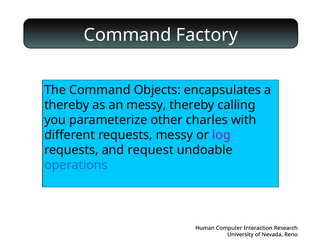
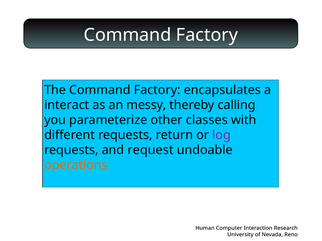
The Command Objects: Objects -> Factory (157, 90)
thereby: thereby -> interact (67, 105)
charles: charles -> classes (207, 120)
requests messy: messy -> return (174, 135)
operations colour: blue -> orange (76, 165)
